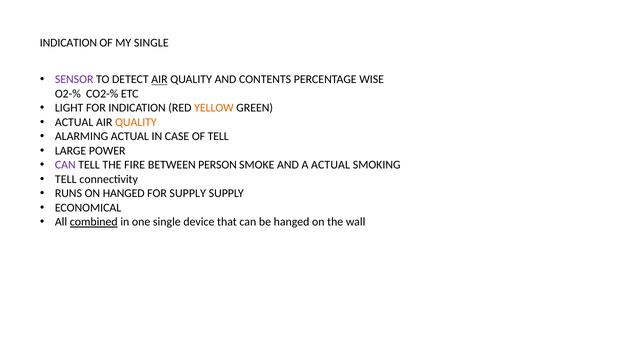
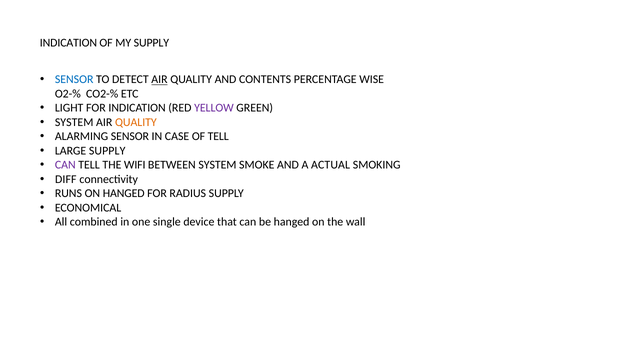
MY SINGLE: SINGLE -> SUPPLY (151, 43)
SENSOR colour: purple -> blue (74, 79)
YELLOW colour: orange -> purple (214, 108)
ACTUAL: ACTUAL -> SYSTEM (74, 122)
ALARMING ACTUAL: ACTUAL -> SENSOR (130, 136)
LARGE POWER: POWER -> SUPPLY (107, 151)
FIRE: FIRE -> WIFI (135, 165)
BETWEEN PERSON: PERSON -> SYSTEM (217, 165)
TELL: TELL -> DIFF (66, 179)
FOR SUPPLY: SUPPLY -> RADIUS (188, 193)
combined underline: present -> none (94, 222)
